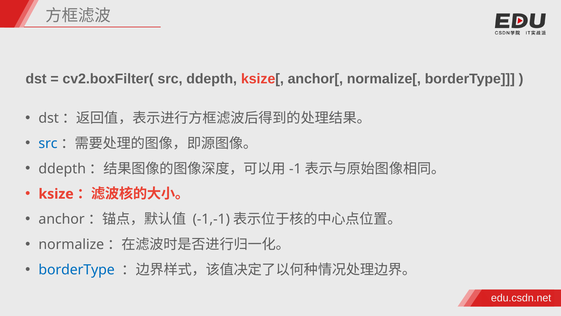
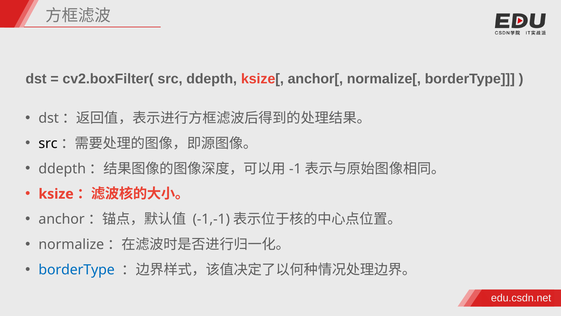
src colour: blue -> black (48, 143)
